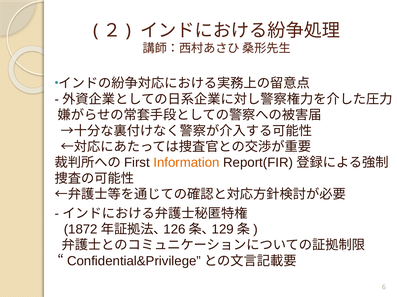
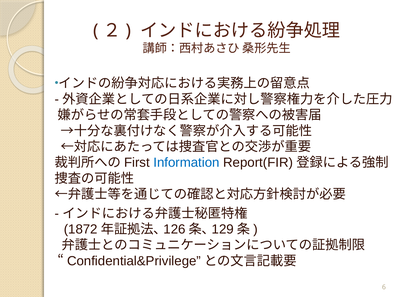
Information colour: orange -> blue (186, 163)
